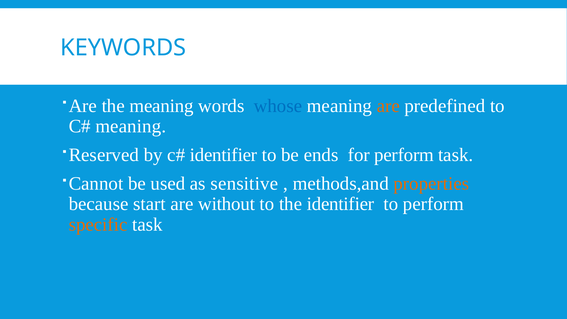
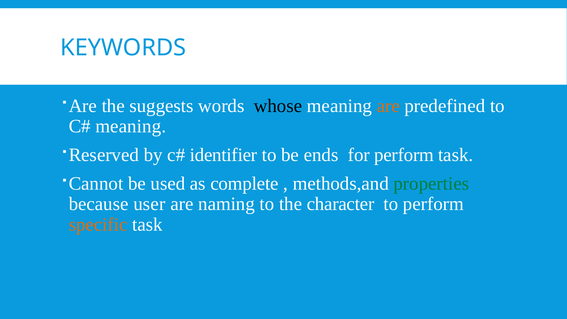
the meaning: meaning -> suggests (162, 106)
whose colour: blue -> black (278, 106)
sensitive: sensitive -> complete (245, 184)
properties colour: orange -> green (431, 184)
start: start -> user (149, 204)
without: without -> naming (227, 204)
the identifier: identifier -> character (341, 204)
